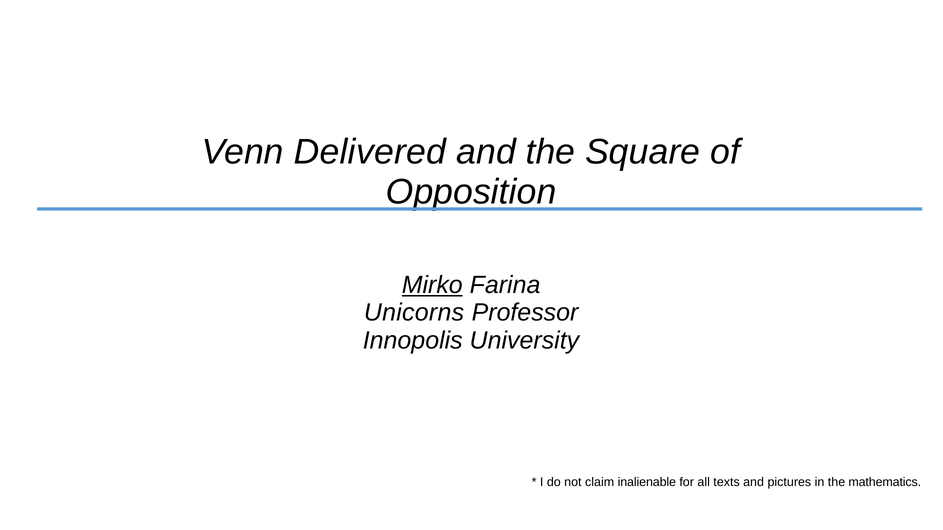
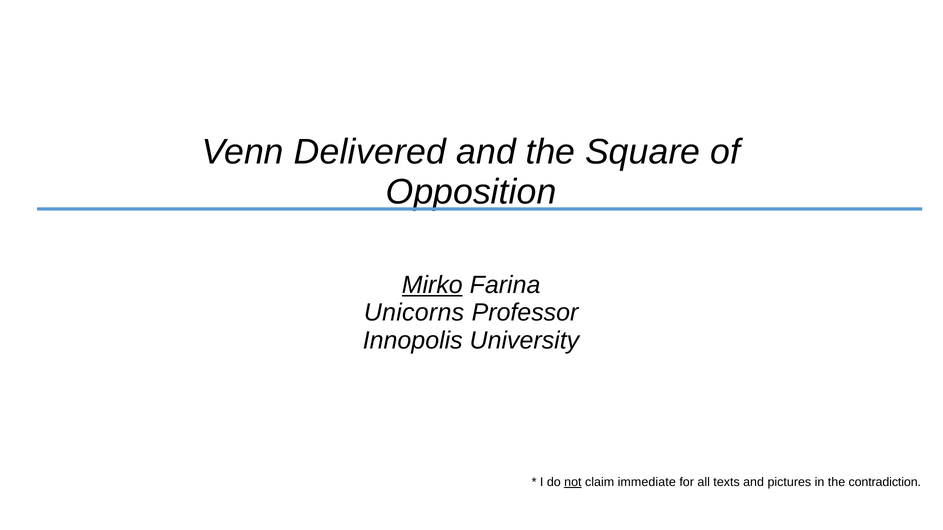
not underline: none -> present (573, 482)
inalienable: inalienable -> immediate (647, 482)
mathematics: mathematics -> contradiction (885, 482)
